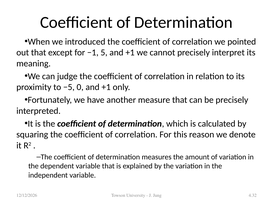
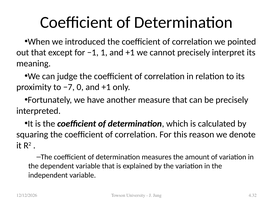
5: 5 -> 1 (104, 53)
−5: −5 -> −7 (69, 87)
